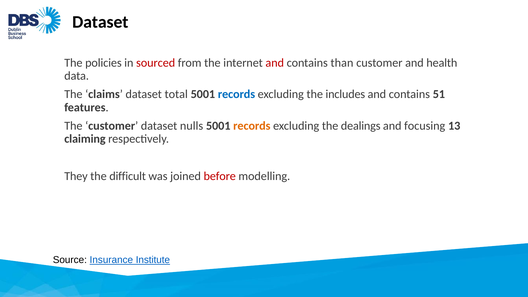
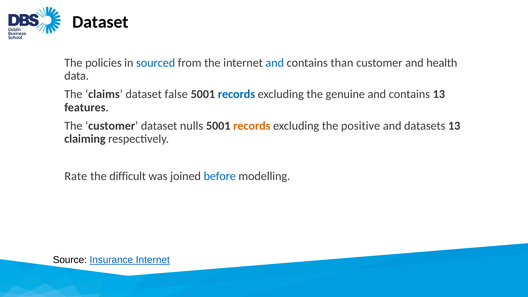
sourced colour: red -> blue (156, 63)
and colour: red -> blue (275, 63)
total: total -> false (176, 94)
includes: includes -> genuine (345, 94)
contains 51: 51 -> 13 (439, 94)
dealings: dealings -> positive (361, 126)
focusing: focusing -> datasets (425, 126)
They: They -> Rate (76, 176)
before colour: red -> blue (220, 176)
Insurance Institute: Institute -> Internet (153, 260)
